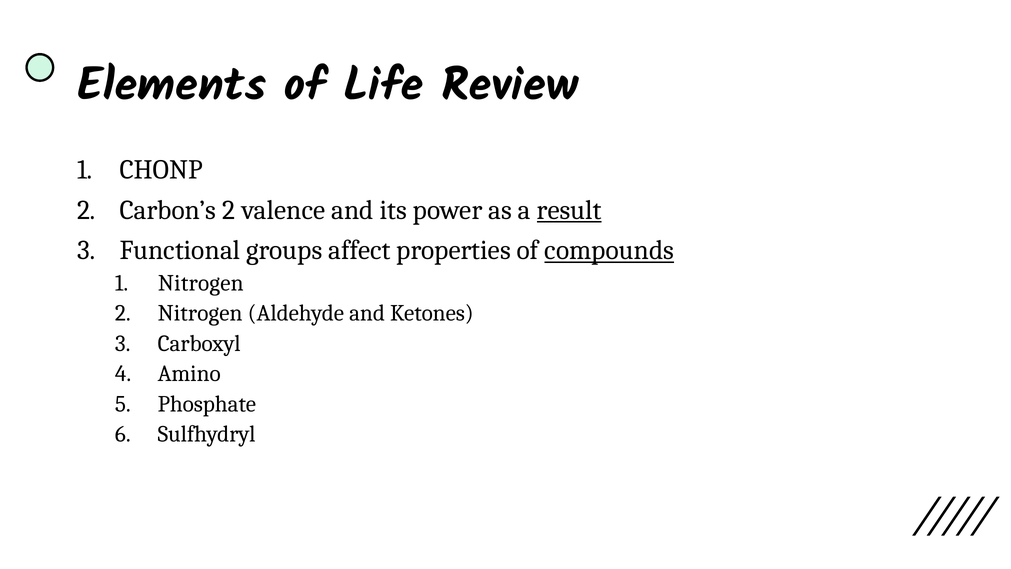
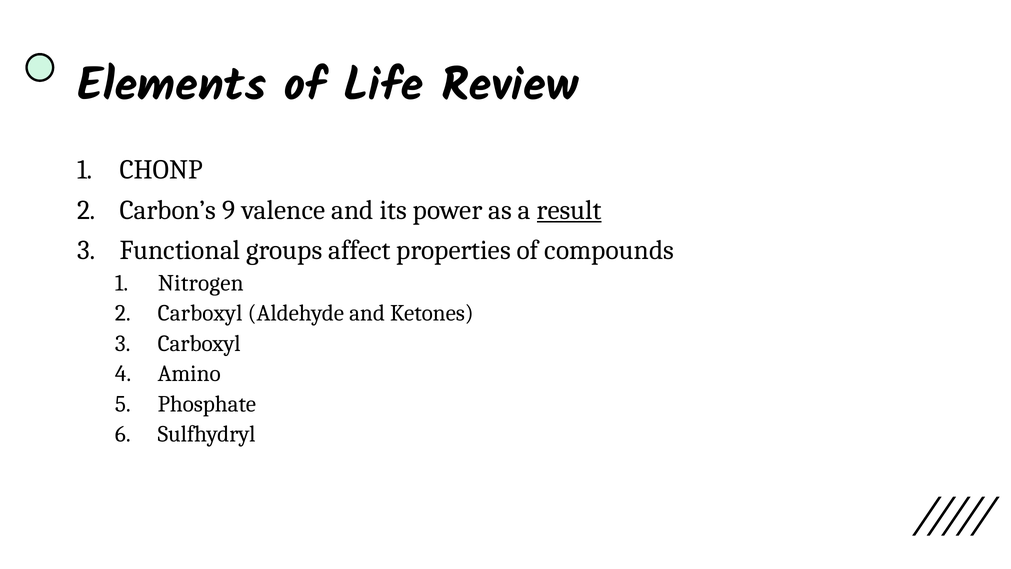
Carbon’s 2: 2 -> 9 (229, 210)
compounds underline: present -> none (609, 250)
Nitrogen: Nitrogen -> Carboxyl (200, 313)
